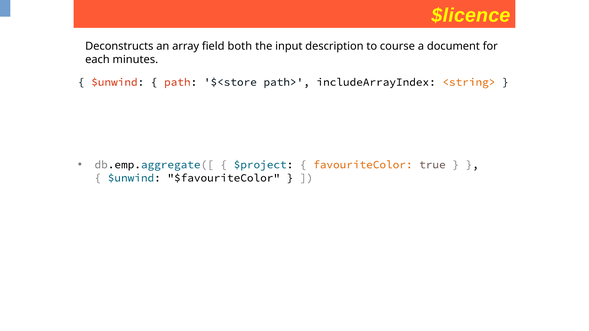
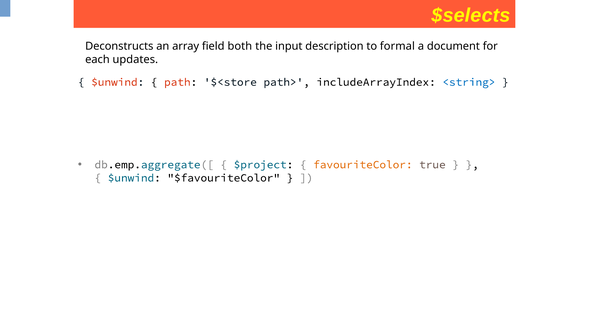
$licence: $licence -> $selects (471, 15)
course: course -> formal (397, 46)
minutes: minutes -> updates (135, 60)
<string> colour: orange -> blue (469, 82)
